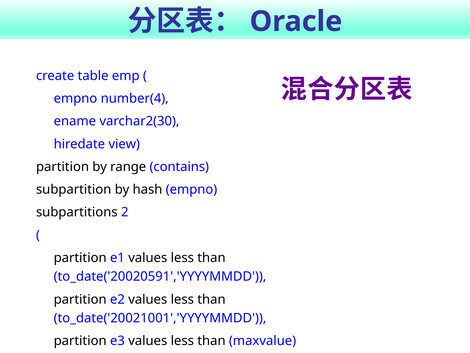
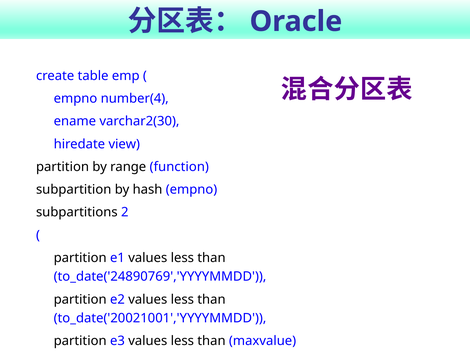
contains: contains -> function (179, 167)
to_date('20020591','YYYYMMDD: to_date('20020591','YYYYMMDD -> to_date('24890769','YYYYMMDD (160, 276)
